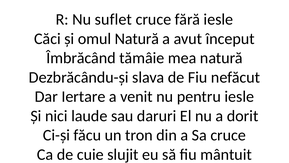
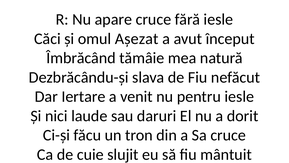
suflet: suflet -> apare (113, 19)
omul Natură: Natură -> Așezat (137, 39)
